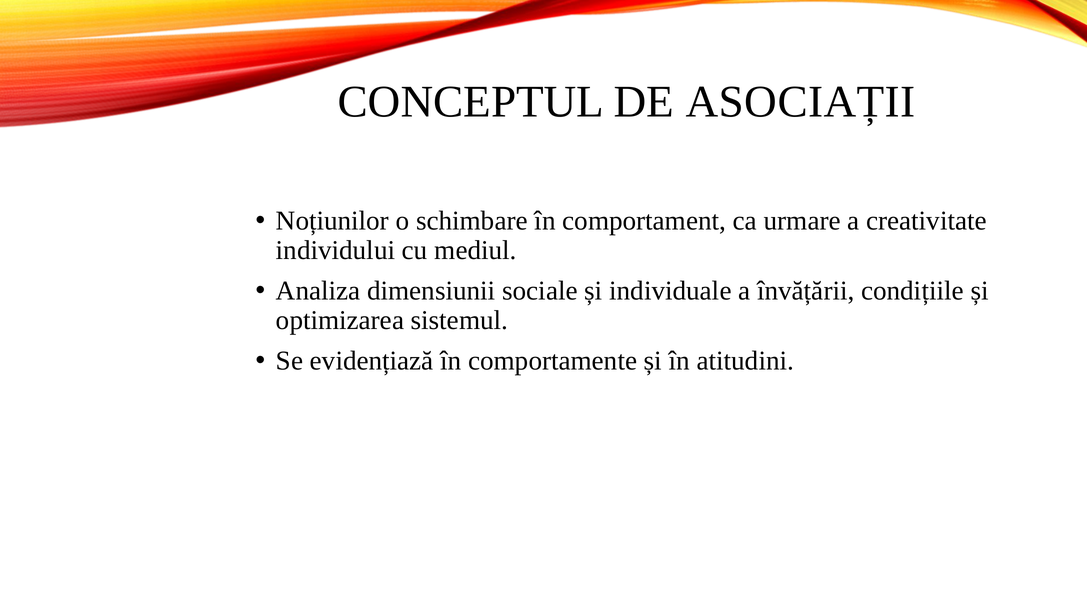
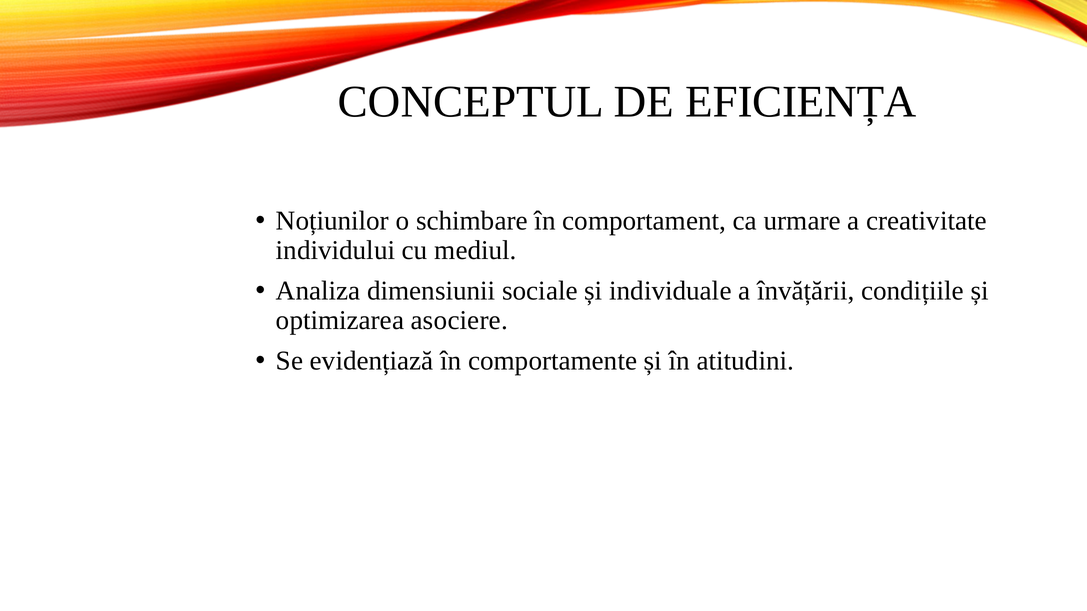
ASOCIAȚII: ASOCIAȚII -> EFICIENȚA (801, 102)
sistemul: sistemul -> asociere (459, 320)
